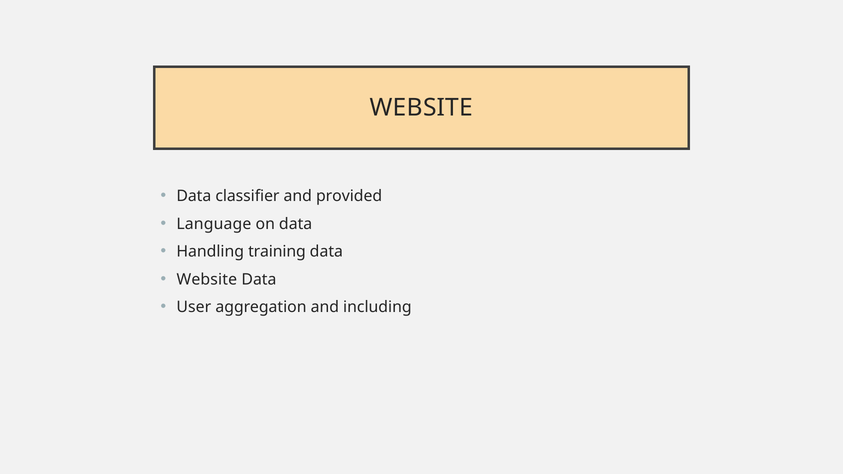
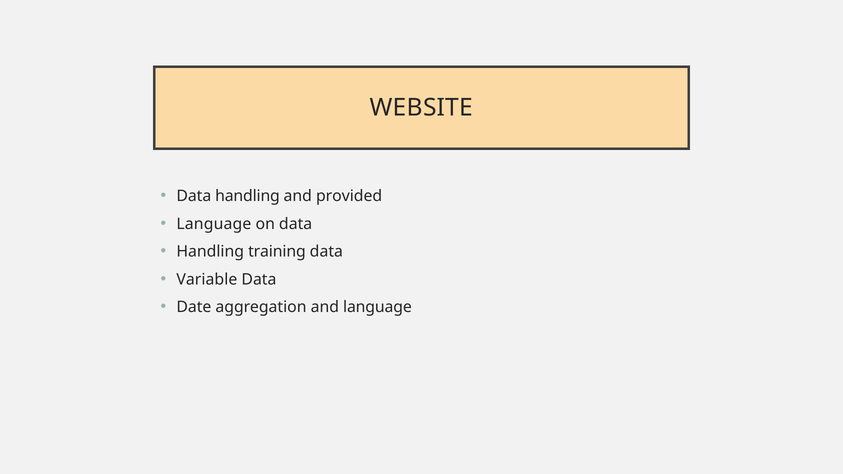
Data classifier: classifier -> handling (248, 196)
Website: Website -> Variable (207, 279)
User: User -> Date (194, 307)
and including: including -> language (377, 307)
